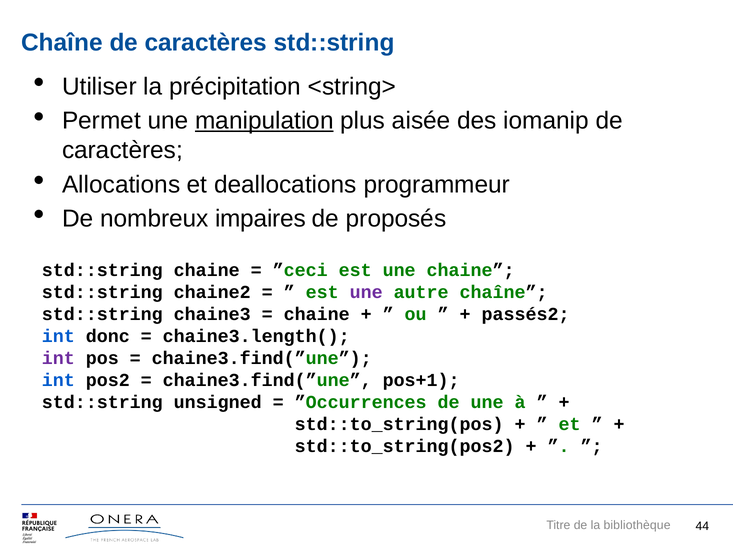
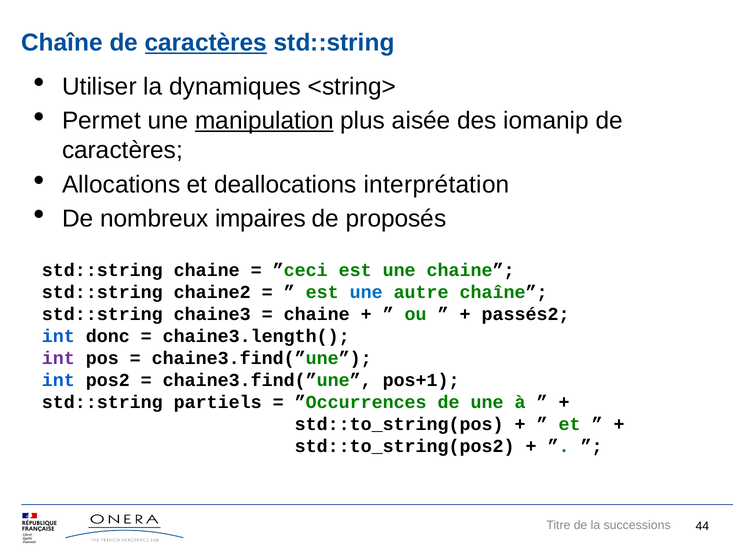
caractères underline: none -> present (206, 43)
précipitation: précipitation -> dynamiques (235, 87)
programmeur: programmeur -> interprétation (437, 184)
une colour: purple -> blue (366, 292)
unsigned: unsigned -> partiels (218, 402)
bibliothèque: bibliothèque -> successions (637, 525)
